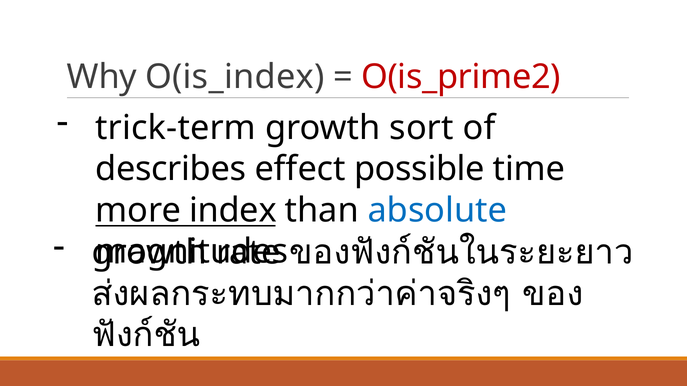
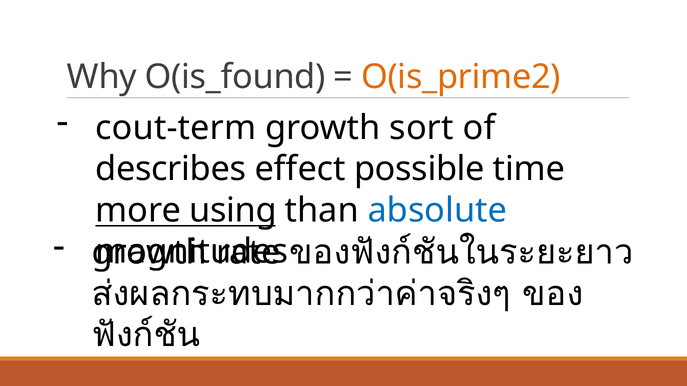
O(is_index: O(is_index -> O(is_found (235, 77)
O(is_prime2 colour: red -> orange (461, 77)
trick-term: trick-term -> cout-term (176, 128)
index: index -> using (233, 210)
